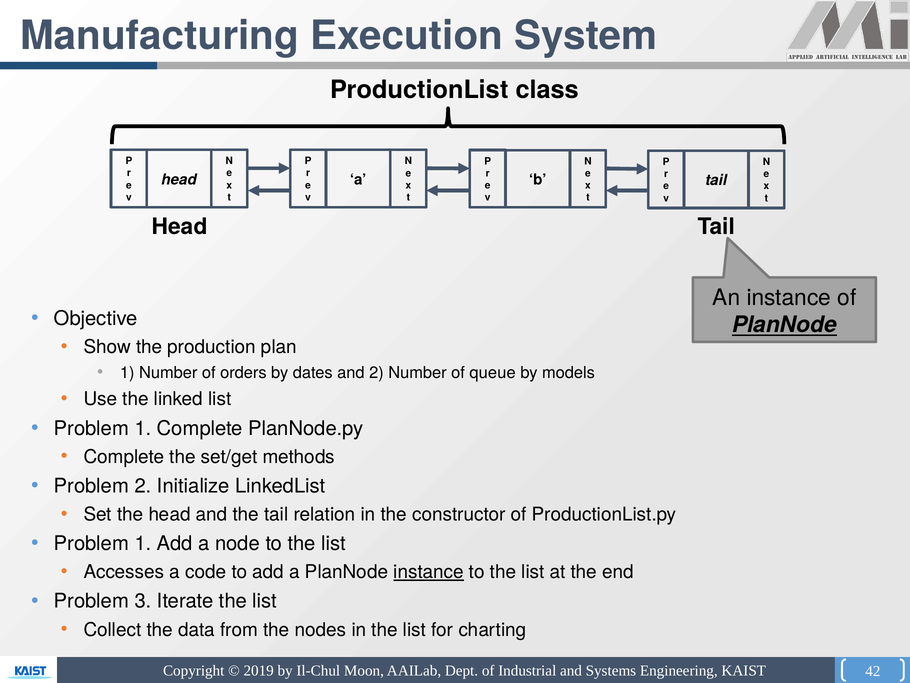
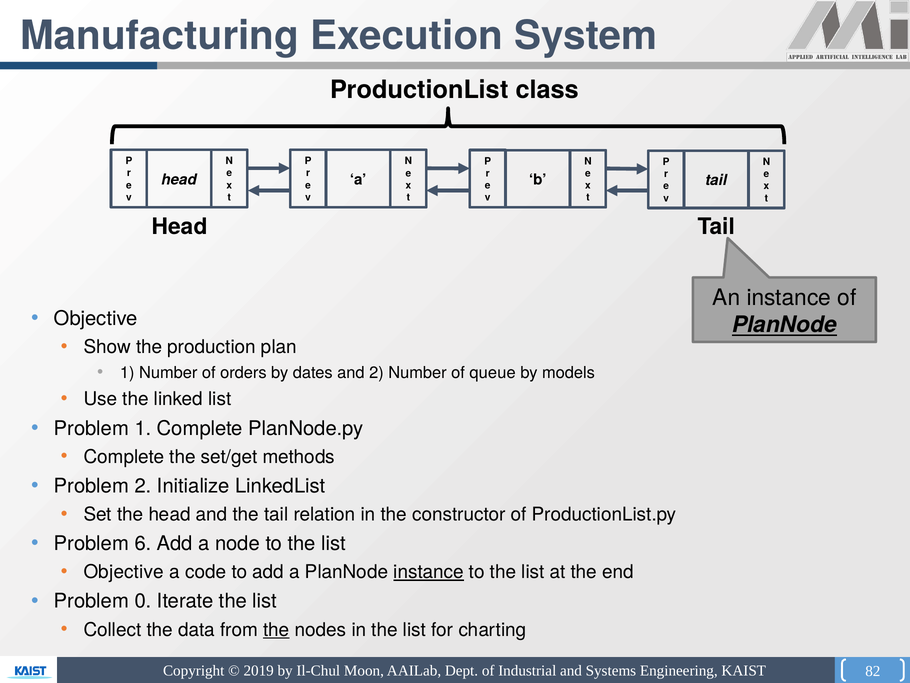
1: 1 -> 6 (143, 543)
Accesses: Accesses -> Objective (124, 572)
3: 3 -> 0 (143, 601)
the underline: none -> present (276, 629)
42: 42 -> 82 (873, 671)
